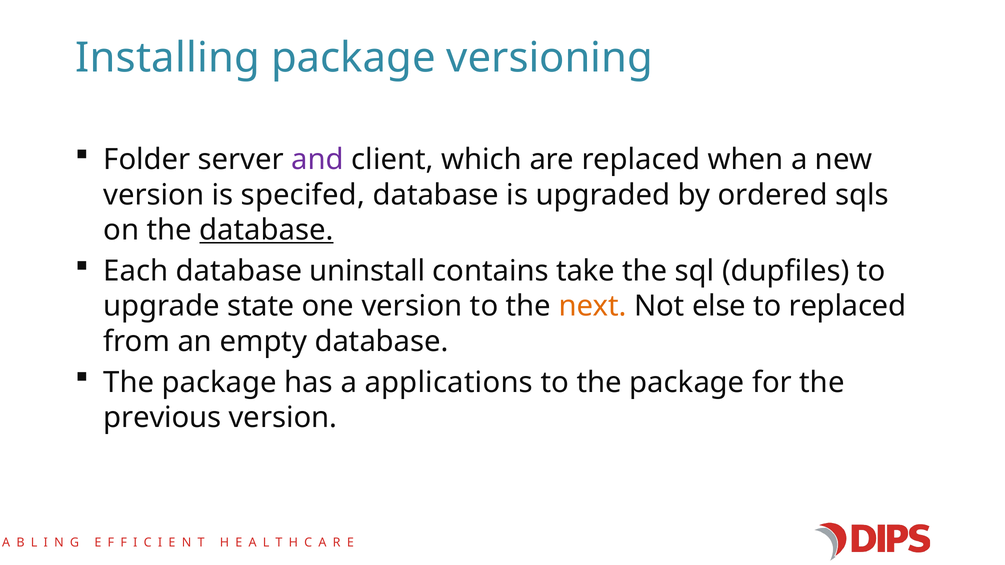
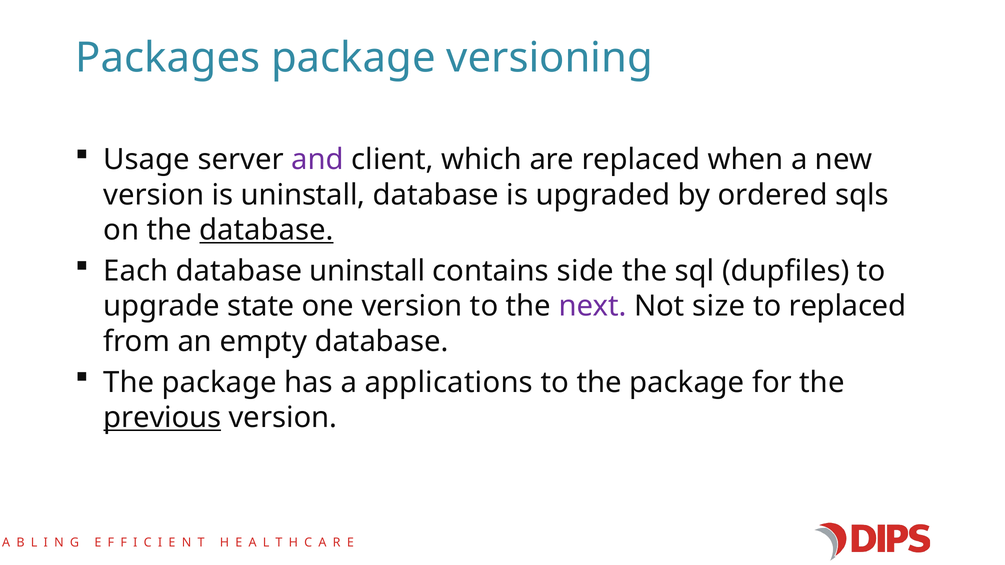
Installing: Installing -> Packages (168, 58)
Folder: Folder -> Usage (147, 160)
is specifed: specifed -> uninstall (303, 195)
take: take -> side (585, 271)
next colour: orange -> purple (593, 306)
else: else -> size (719, 306)
previous underline: none -> present (162, 418)
